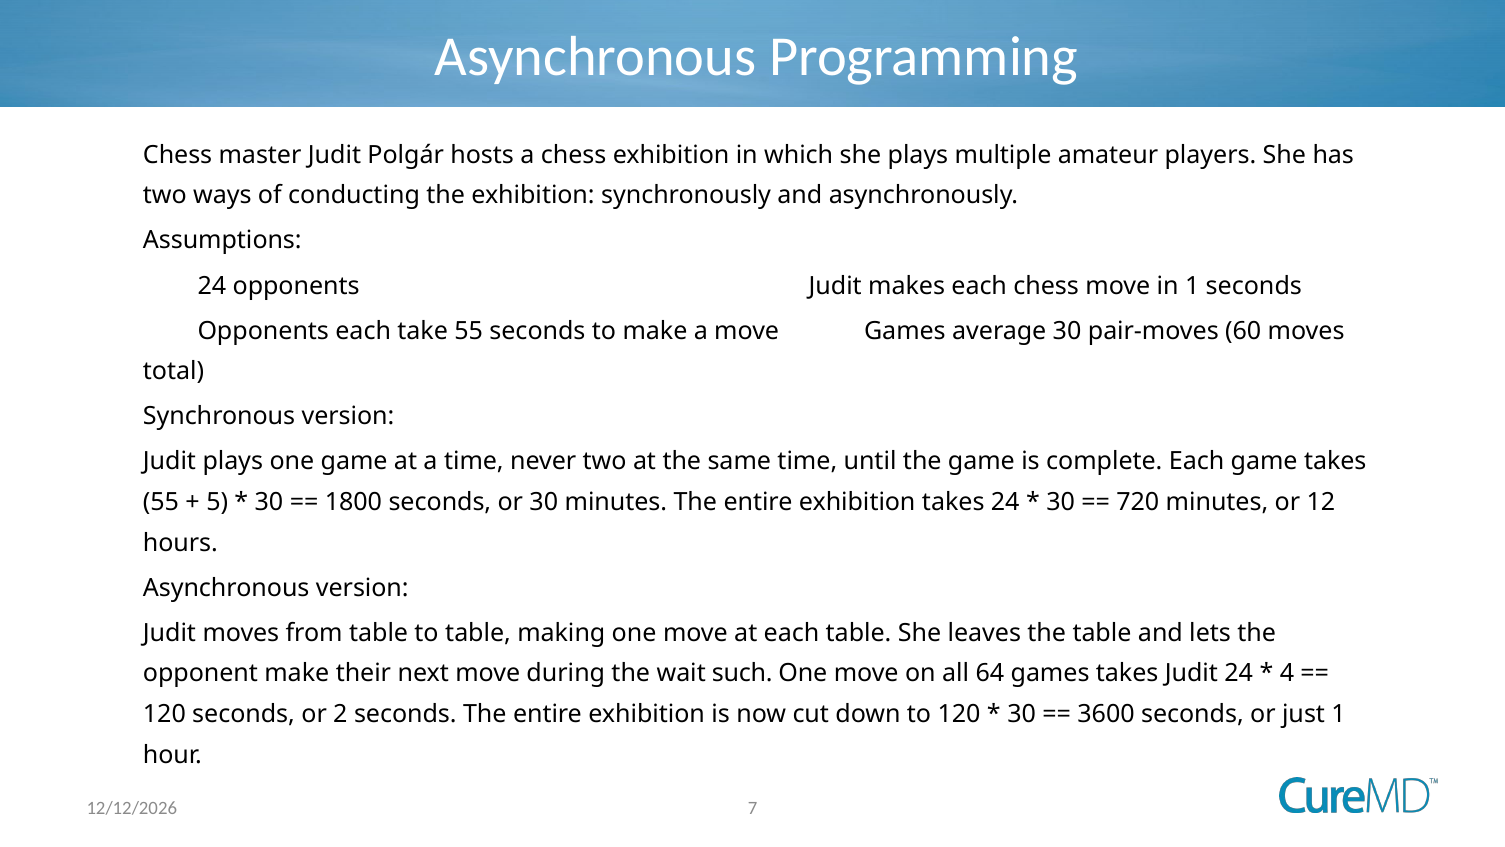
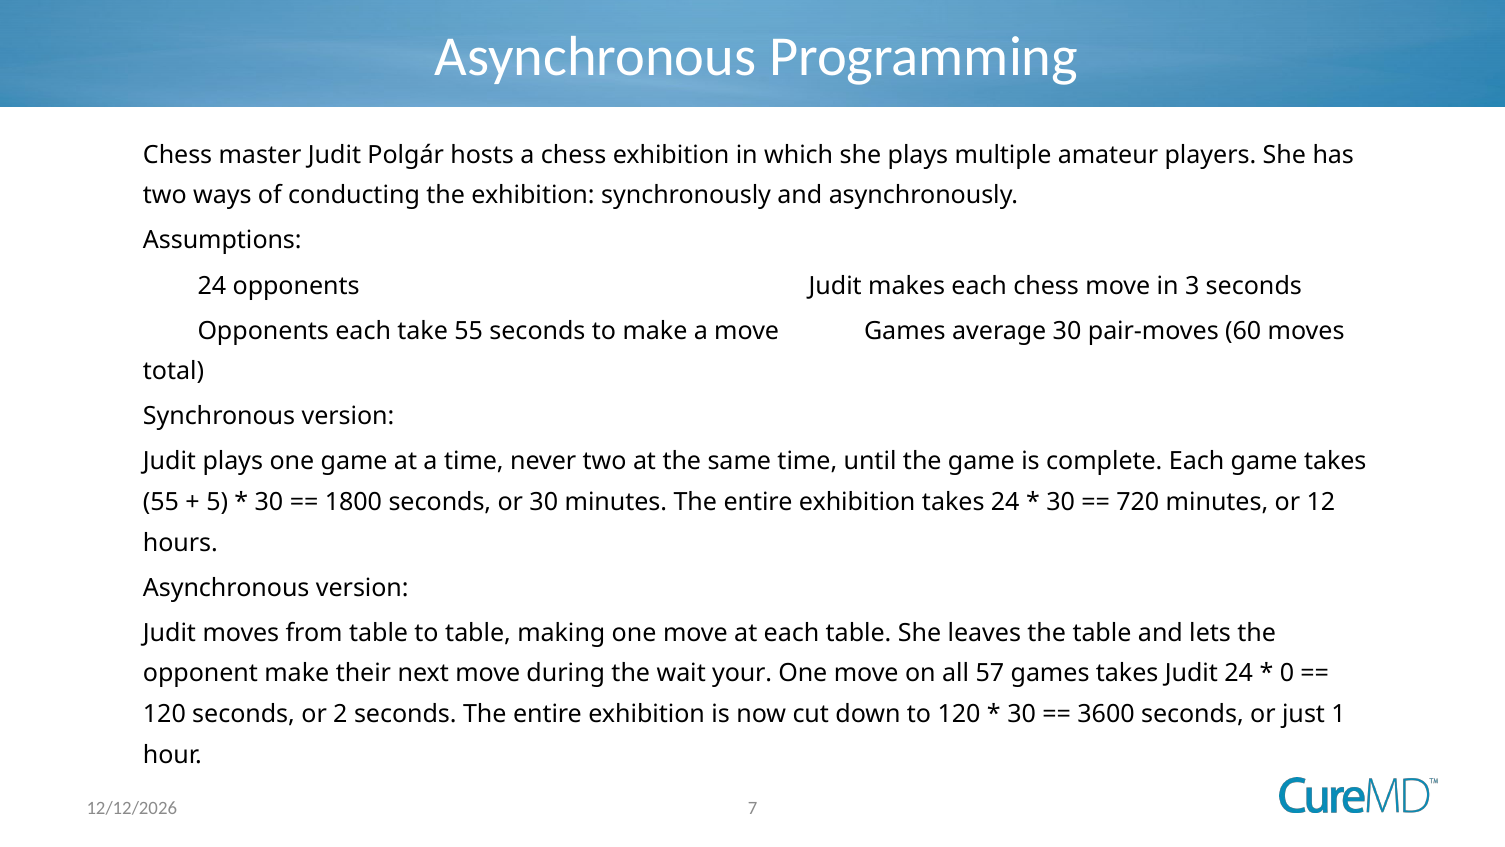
in 1: 1 -> 3 (1192, 286)
such: such -> your (742, 673)
64: 64 -> 57 (990, 673)
4: 4 -> 0 (1287, 673)
